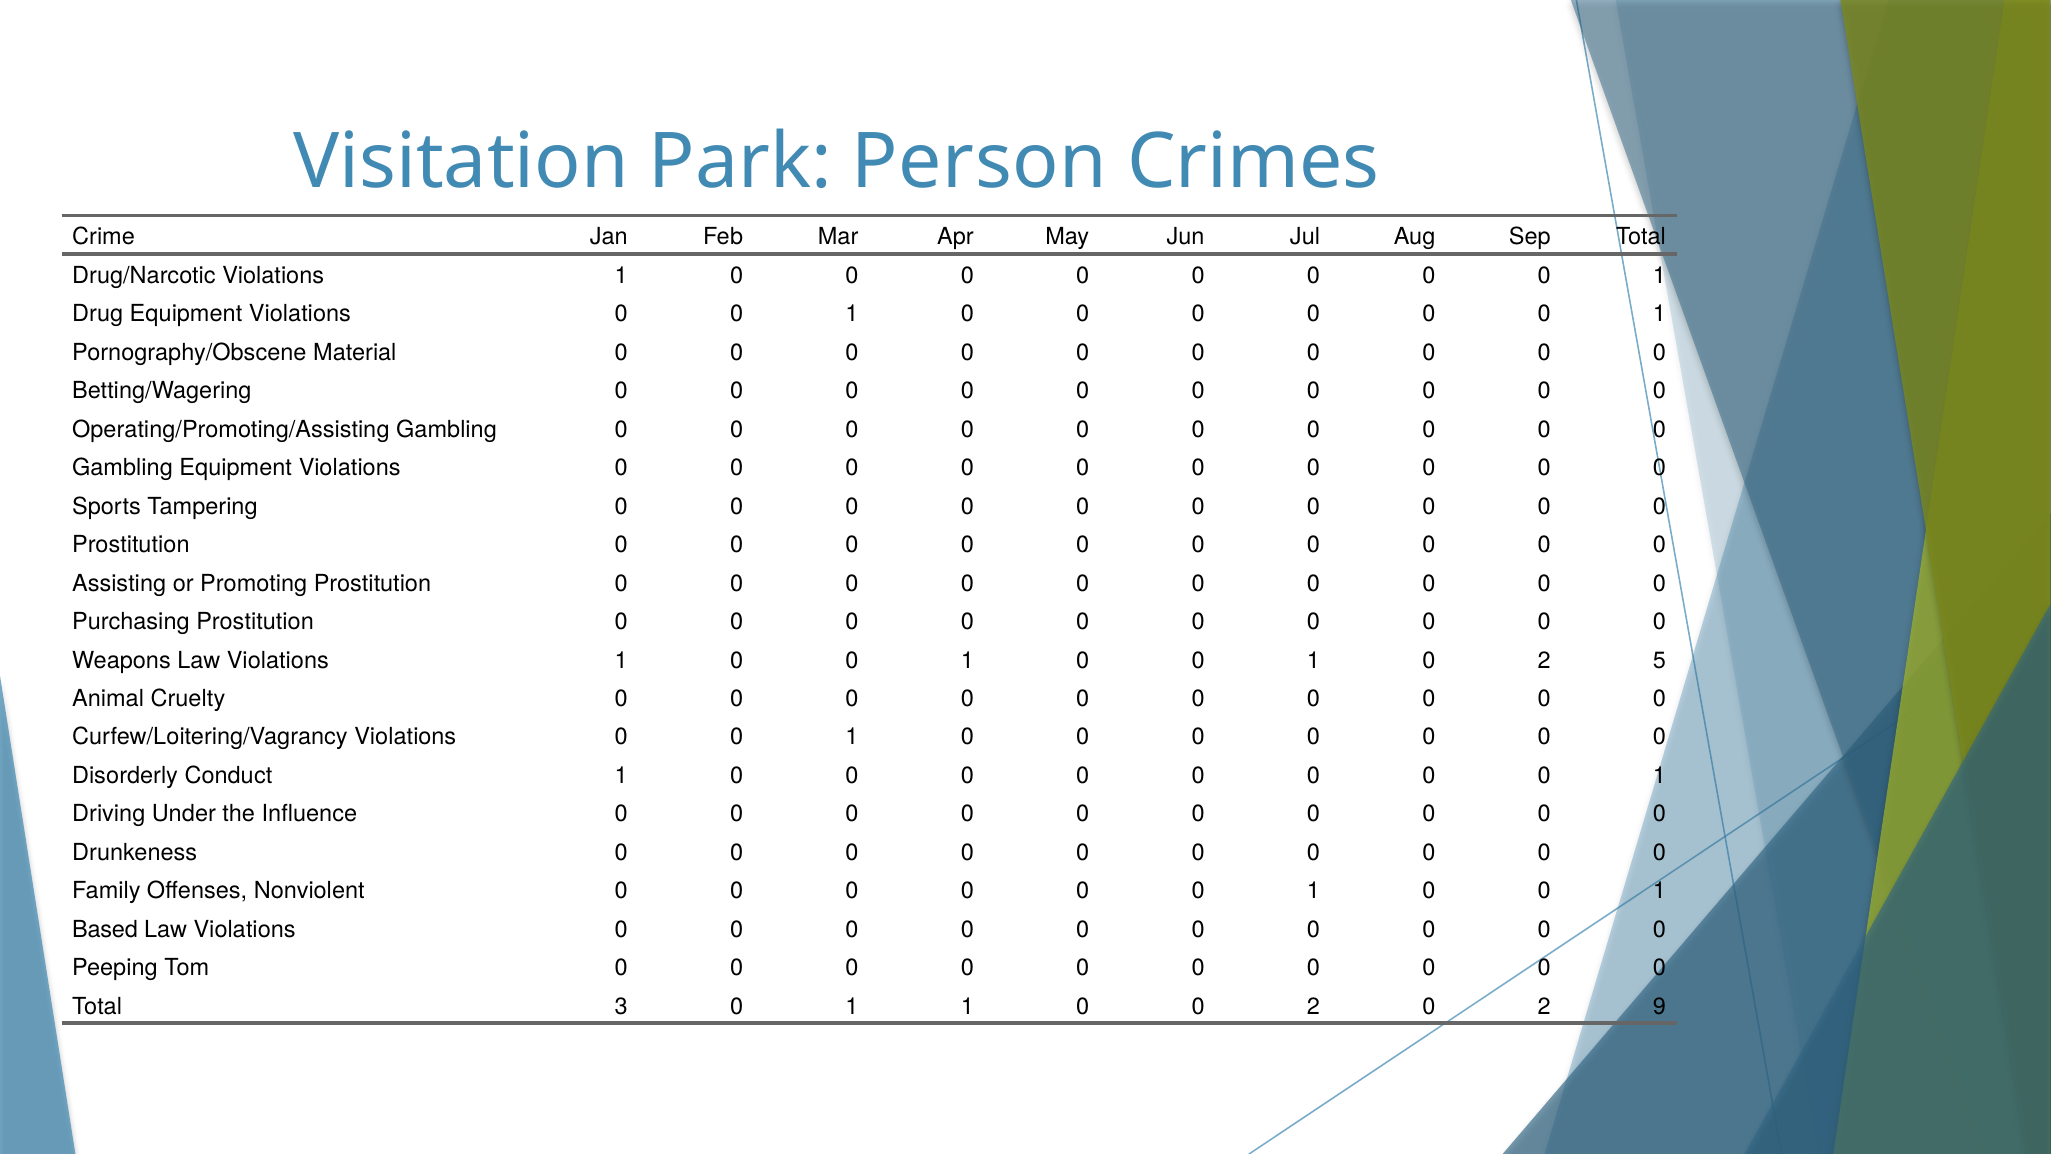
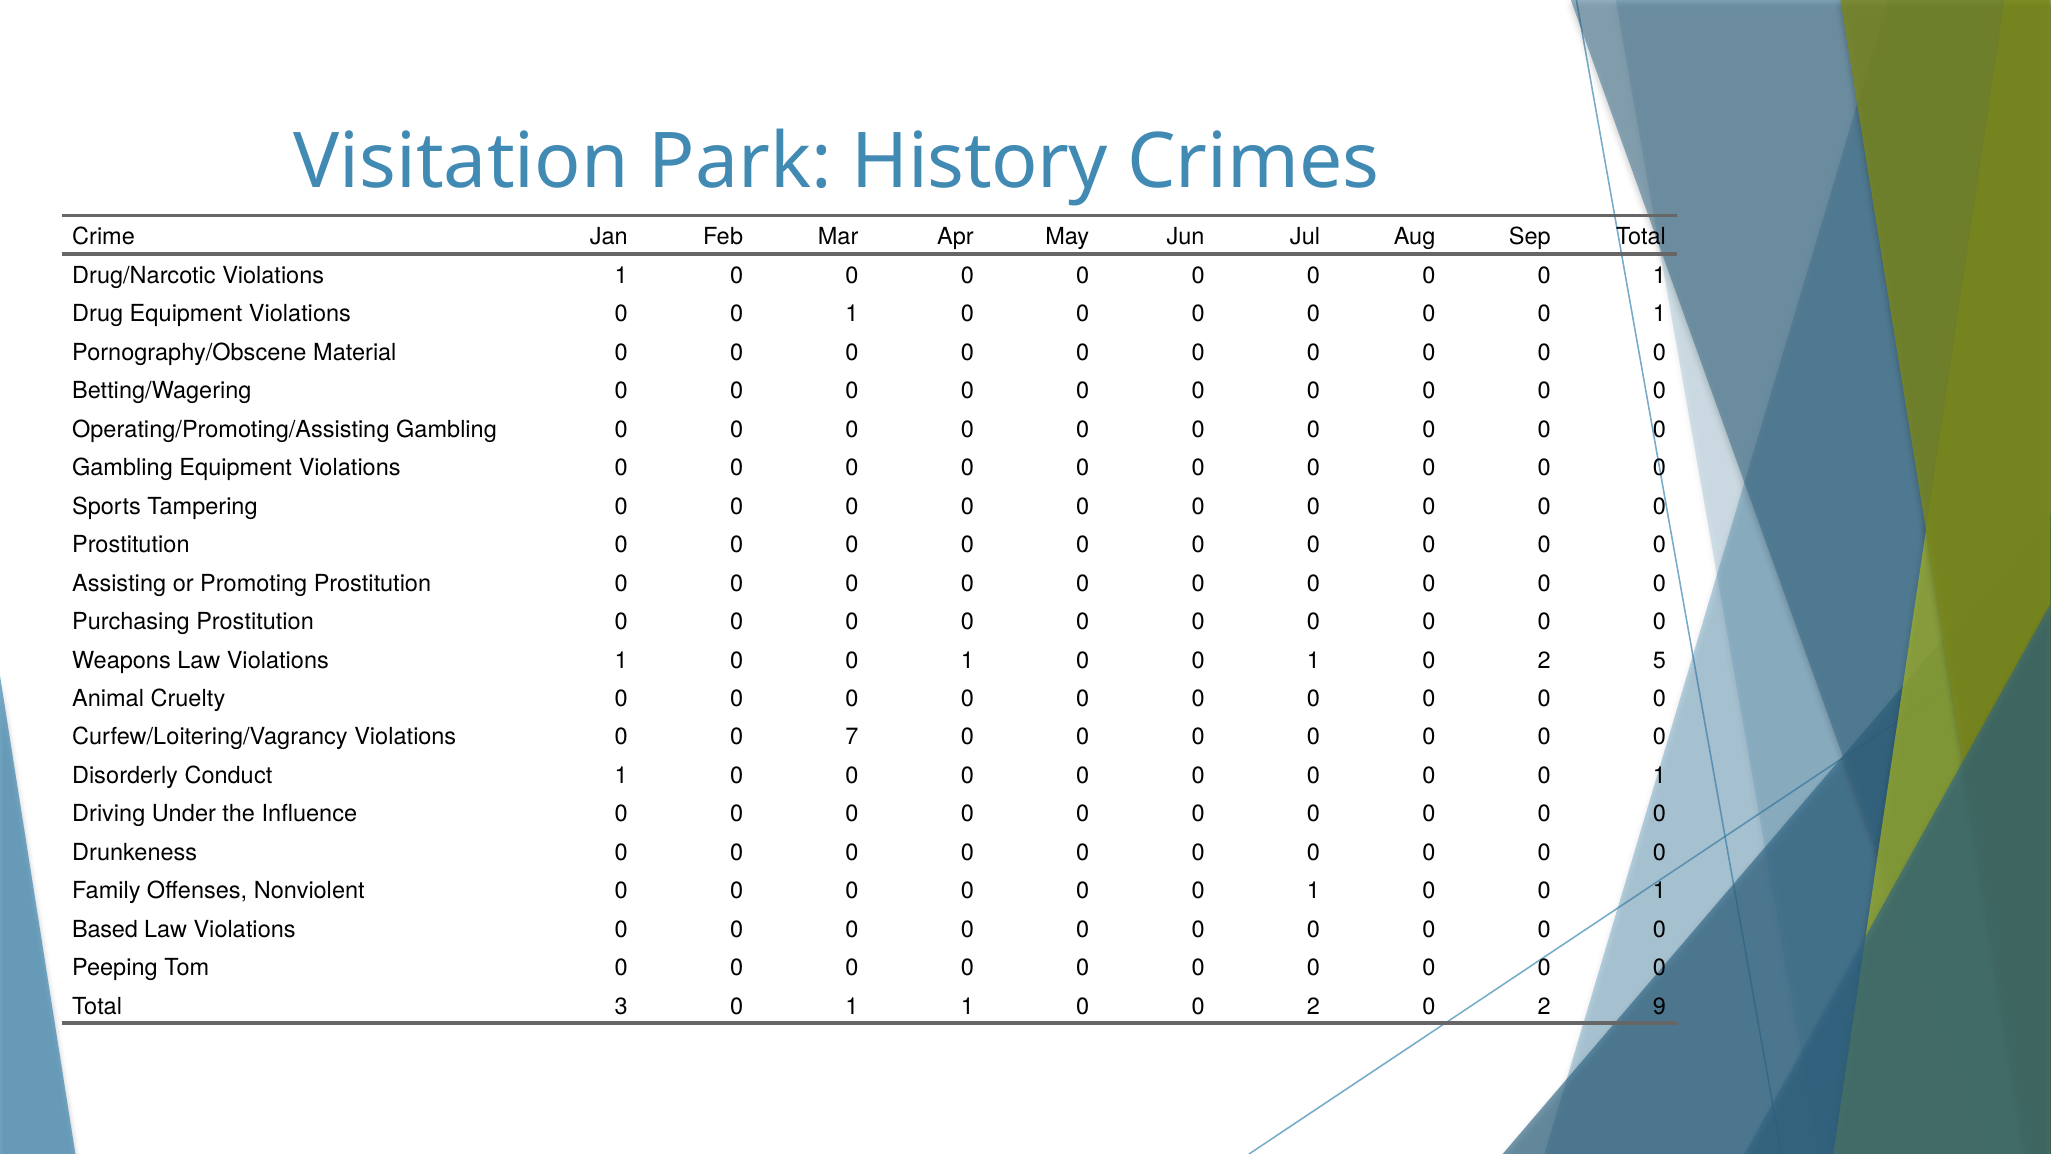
Person: Person -> History (980, 162)
1: 1 -> 7 (852, 737)
